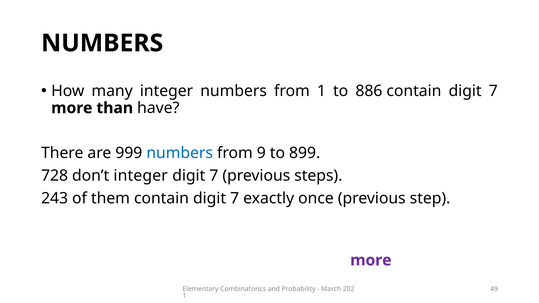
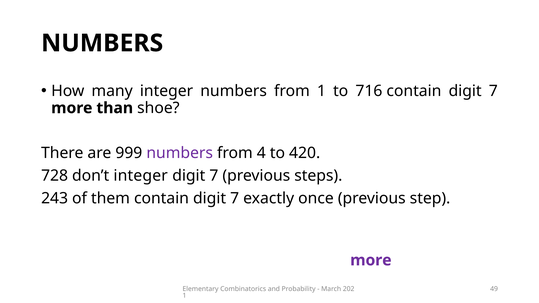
886: 886 -> 716 (369, 91)
have: have -> shoe (158, 108)
numbers colour: blue -> purple (180, 153)
9: 9 -> 4 (261, 153)
899: 899 -> 420 (305, 153)
